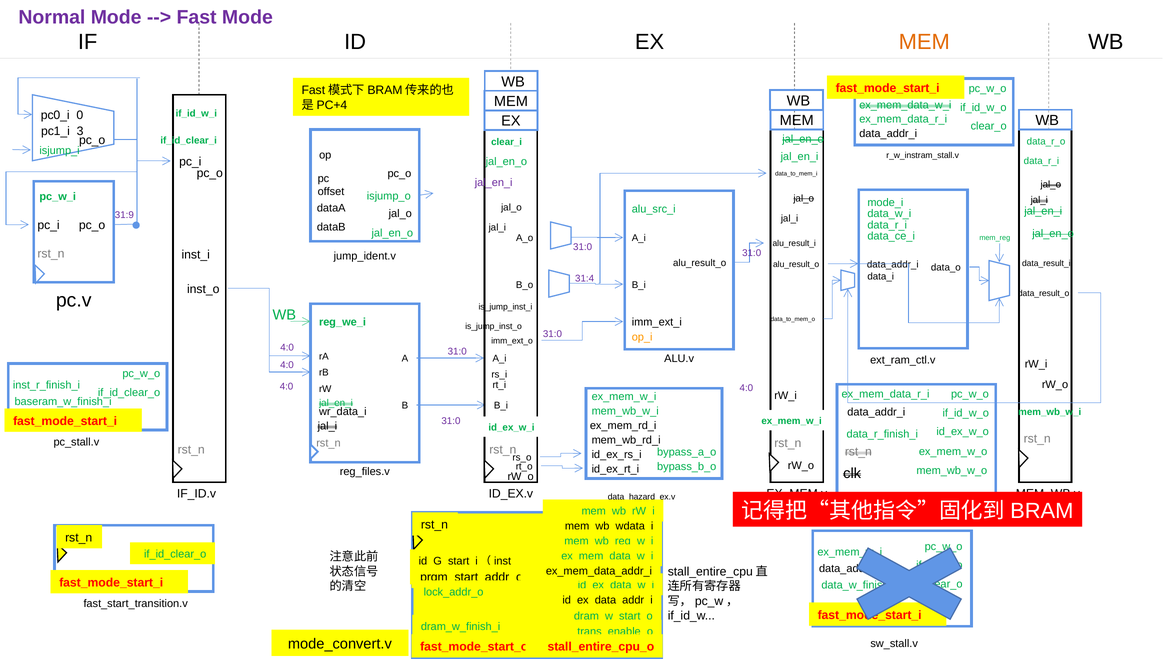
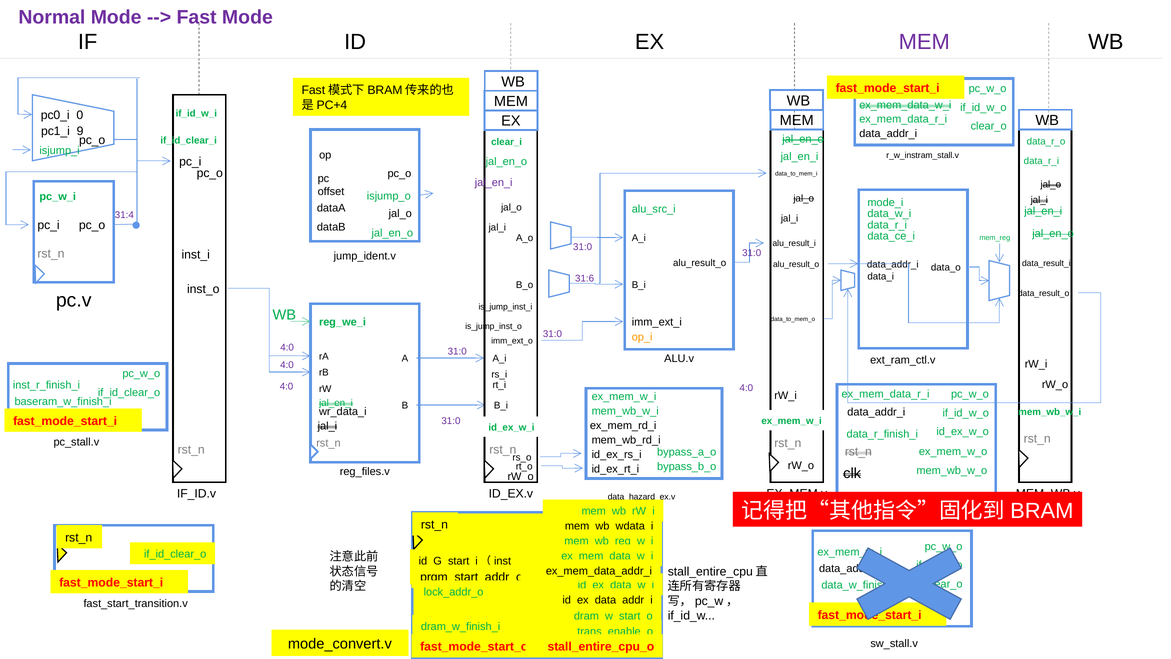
MEM colour: orange -> purple (924, 42)
3: 3 -> 9 (80, 131)
31:9: 31:9 -> 31:4 (124, 215)
31:4: 31:4 -> 31:6 (585, 279)
